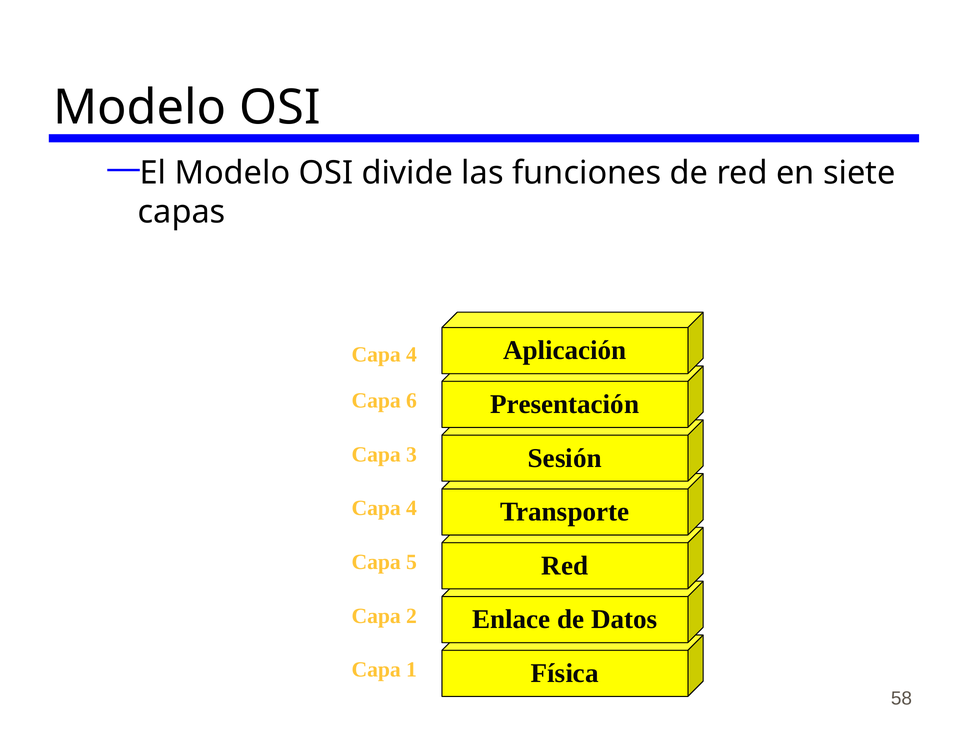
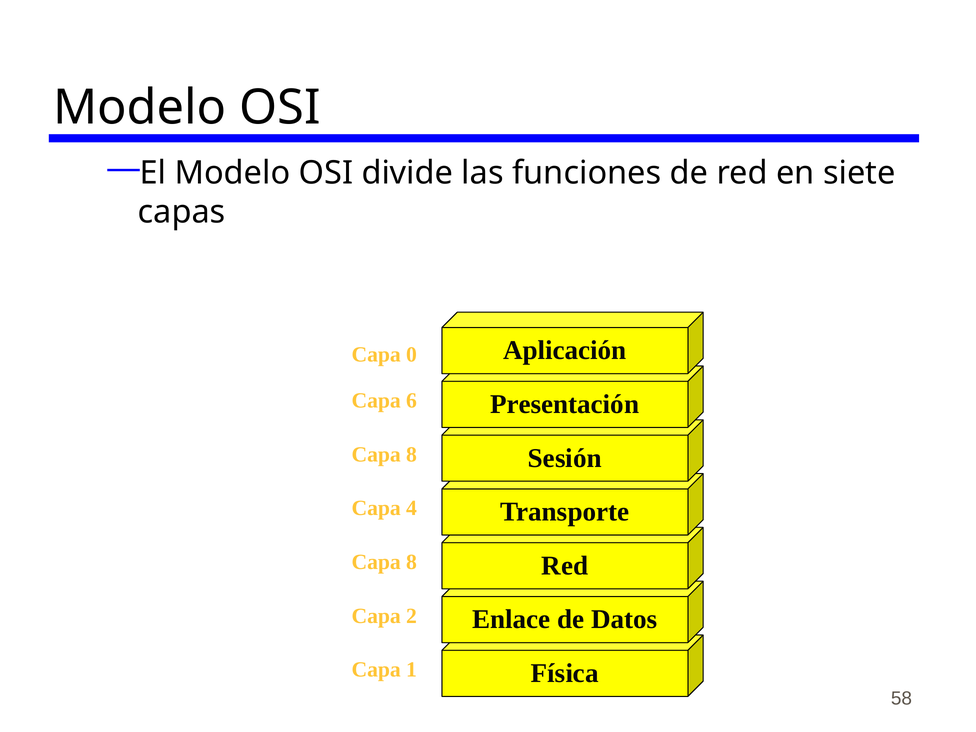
4: 4 -> 0 (412, 355)
3: 3 -> 8 (412, 454)
5: 5 -> 8 (412, 562)
